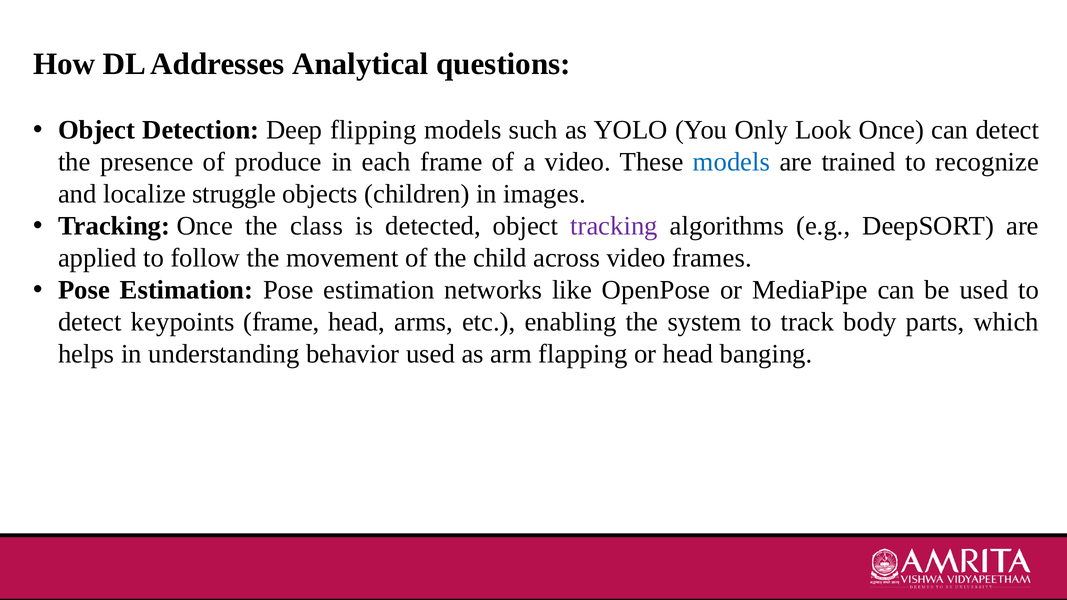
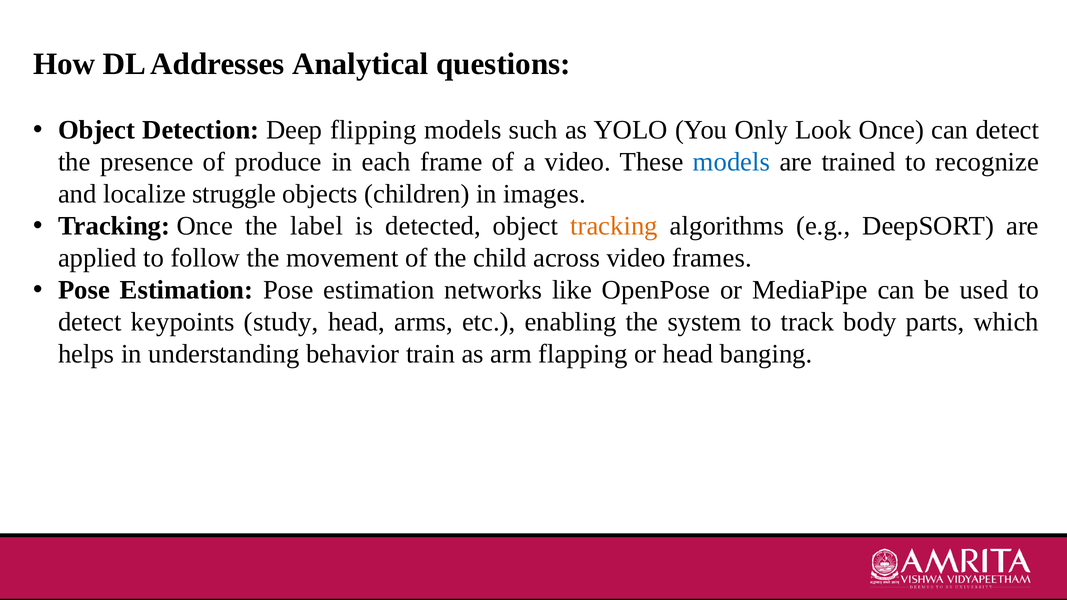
class: class -> label (316, 226)
tracking colour: purple -> orange (614, 226)
keypoints frame: frame -> study (281, 322)
behavior used: used -> train (430, 354)
